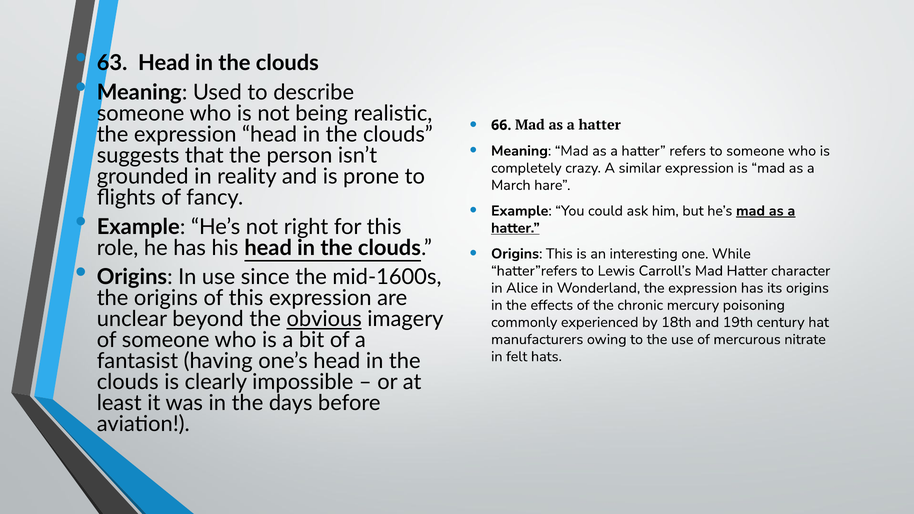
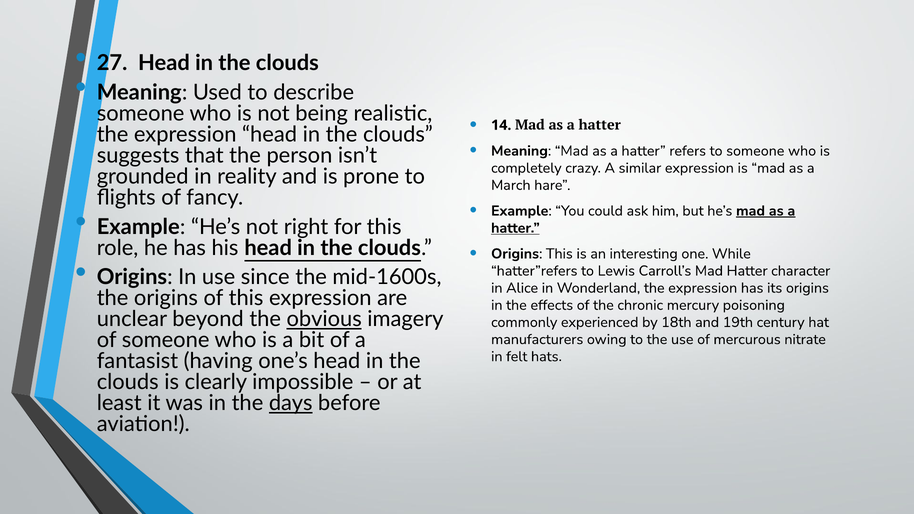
63: 63 -> 27 (112, 63)
66: 66 -> 14 (501, 125)
days underline: none -> present (291, 403)
